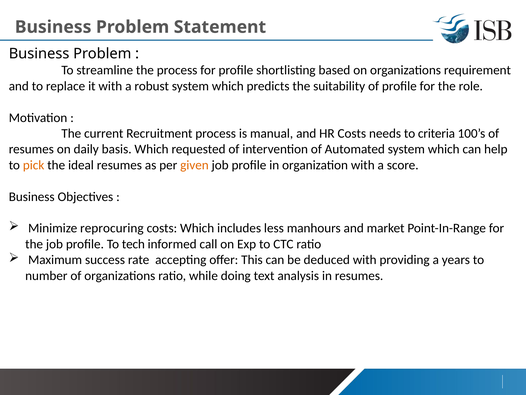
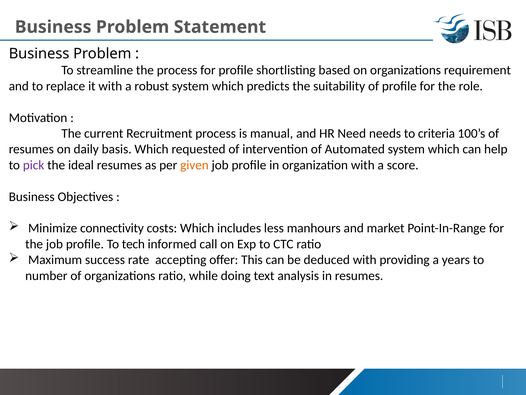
HR Costs: Costs -> Need (352, 133)
pick colour: orange -> purple (34, 165)
reprocuring: reprocuring -> connectivity (112, 228)
